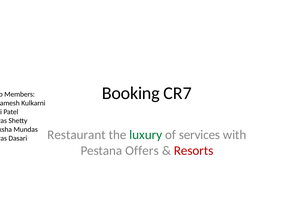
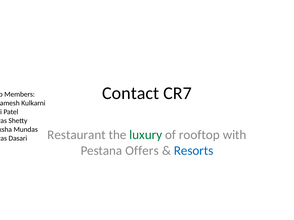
Booking: Booking -> Contact (131, 93)
services: services -> rooftop (199, 135)
Resorts colour: red -> blue (194, 151)
